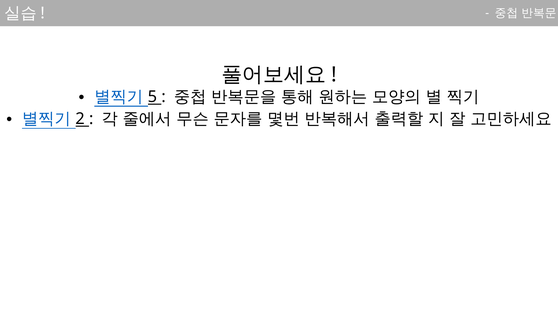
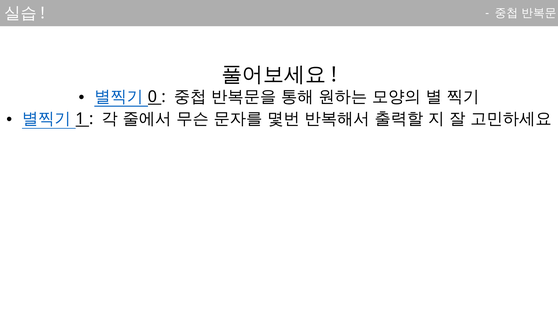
5: 5 -> 0 (153, 97)
2: 2 -> 1 (80, 119)
